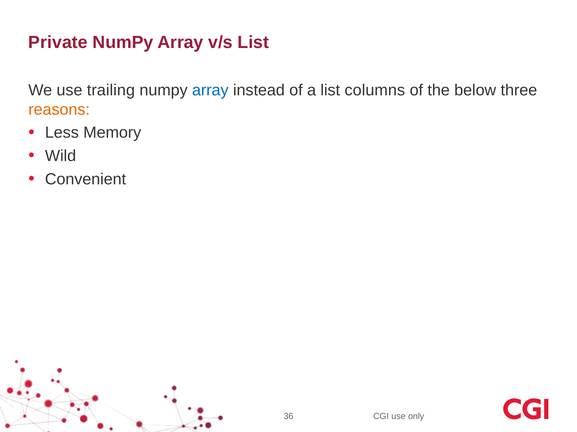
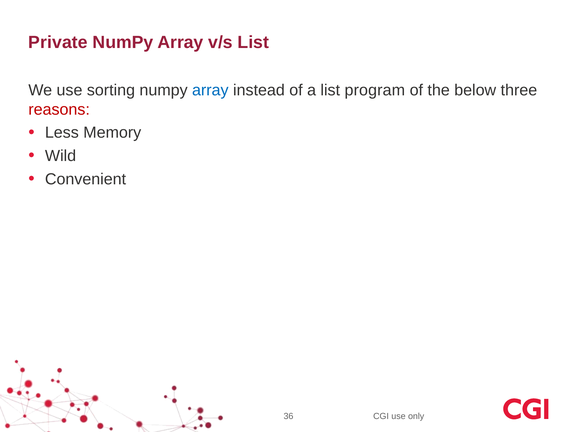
trailing: trailing -> sorting (111, 90)
columns: columns -> program (375, 90)
reasons colour: orange -> red (59, 110)
